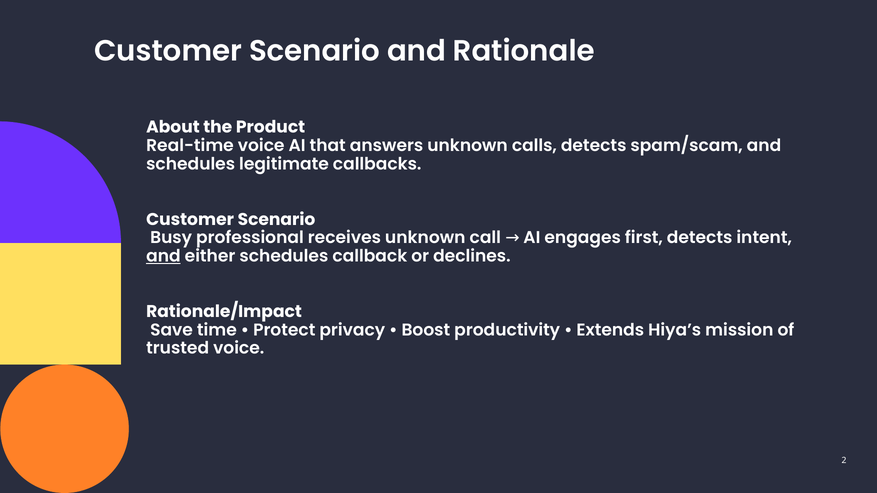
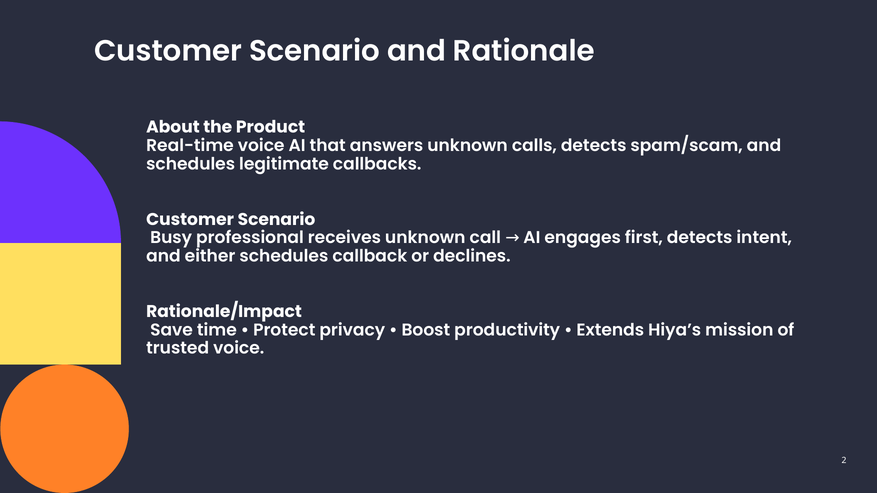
and underline: present -> none (163, 256)
